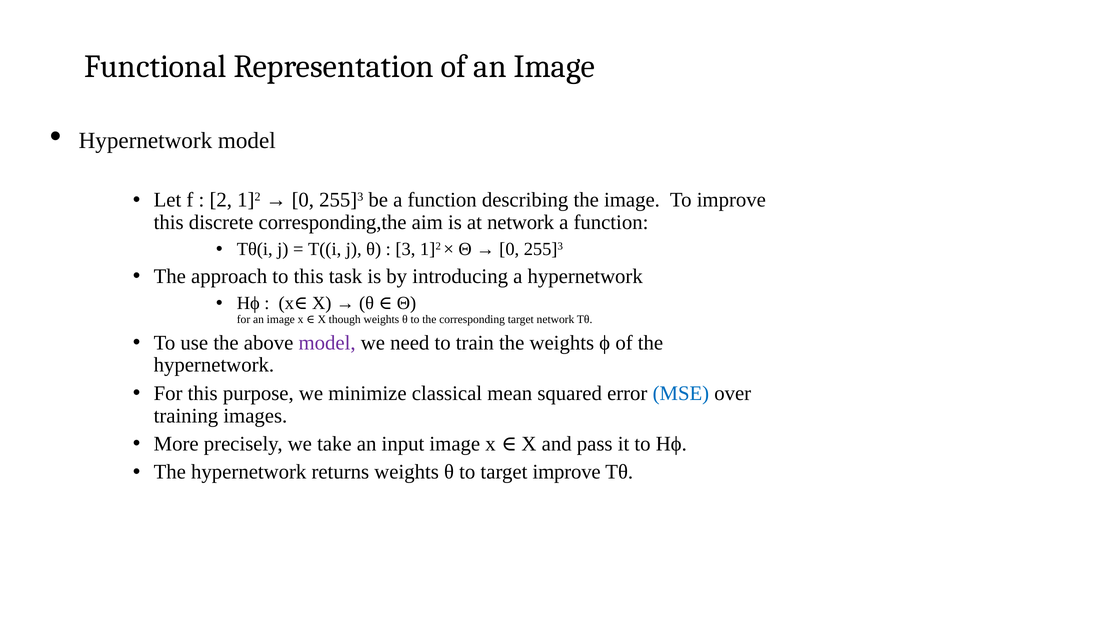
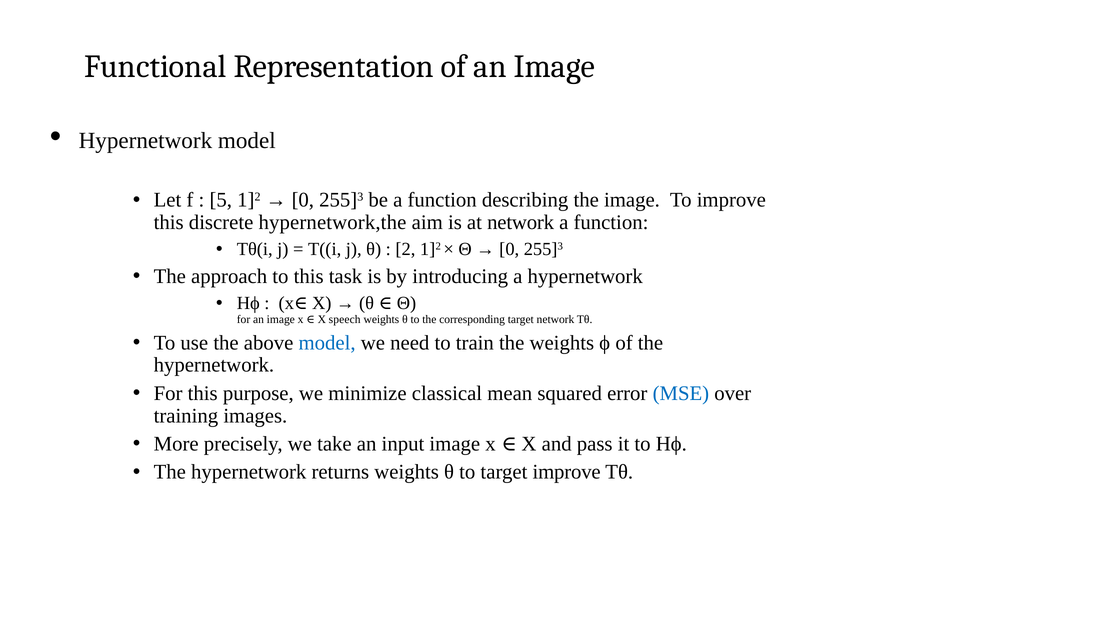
2: 2 -> 5 (221, 200)
corresponding,the: corresponding,the -> hypernetwork,the (332, 223)
3: 3 -> 2 (405, 249)
though: though -> speech (345, 320)
model colour: purple -> blue (327, 343)
